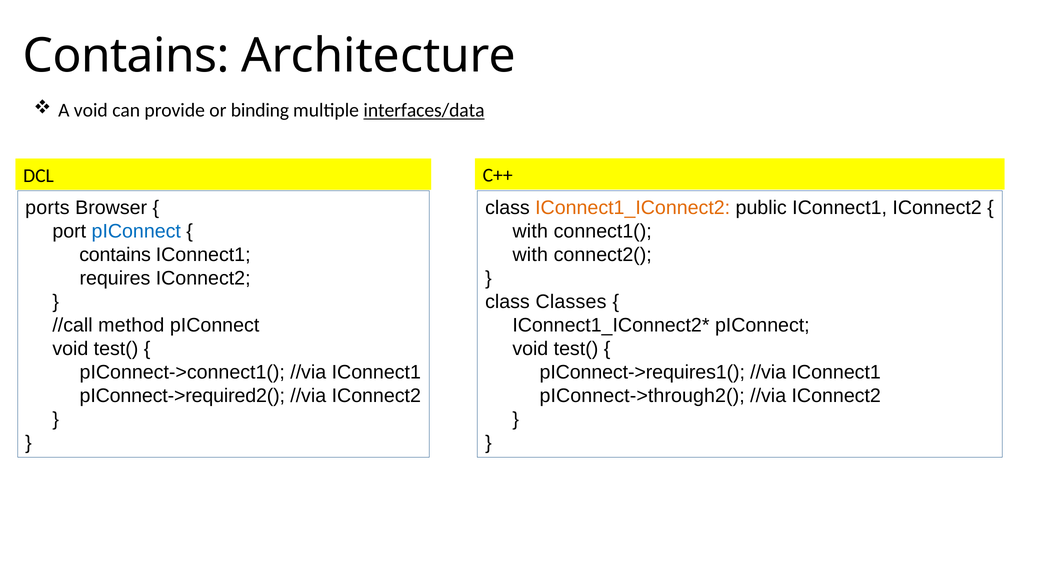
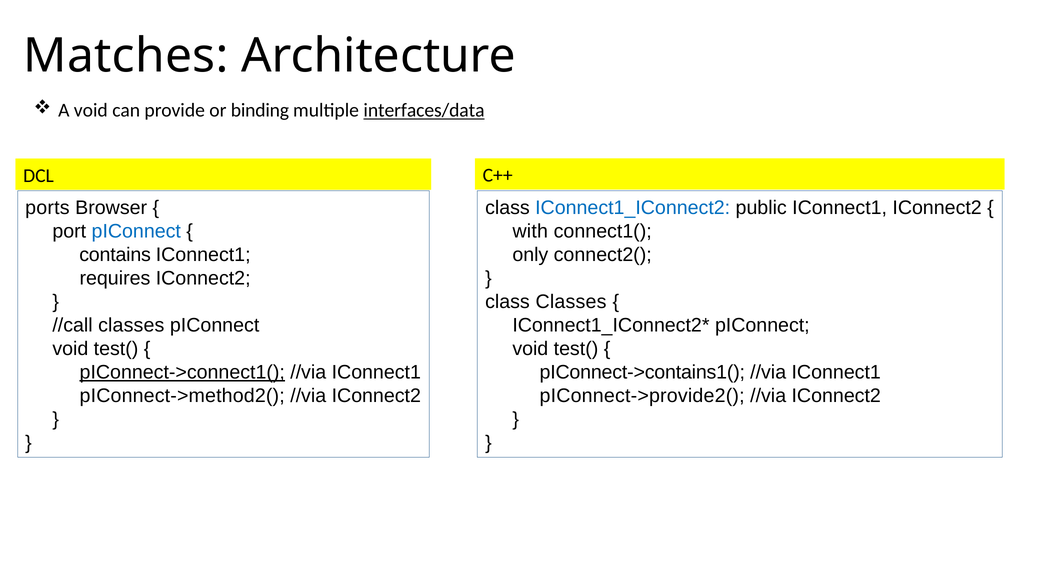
Contains: Contains -> Matches (126, 56)
IConnect1_IConnect2 colour: orange -> blue (633, 208)
with: with -> only (530, 255)
//call method: method -> classes (131, 325)
pIConnect->connect1( underline: none -> present (182, 373)
pIConnect->requires1(: pIConnect->requires1( -> pIConnect->contains1( (642, 373)
pIConnect->required2(: pIConnect->required2( -> pIConnect->method2( (182, 396)
pIConnect->through2(: pIConnect->through2( -> pIConnect->provide2( (642, 396)
